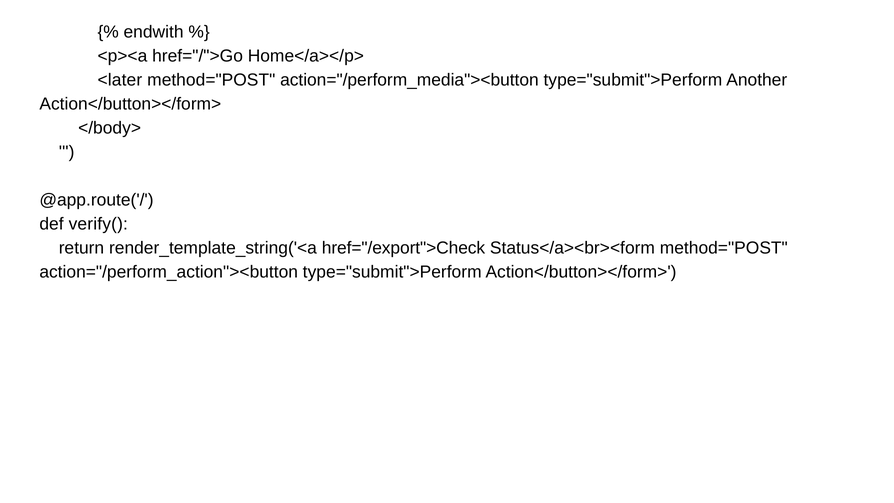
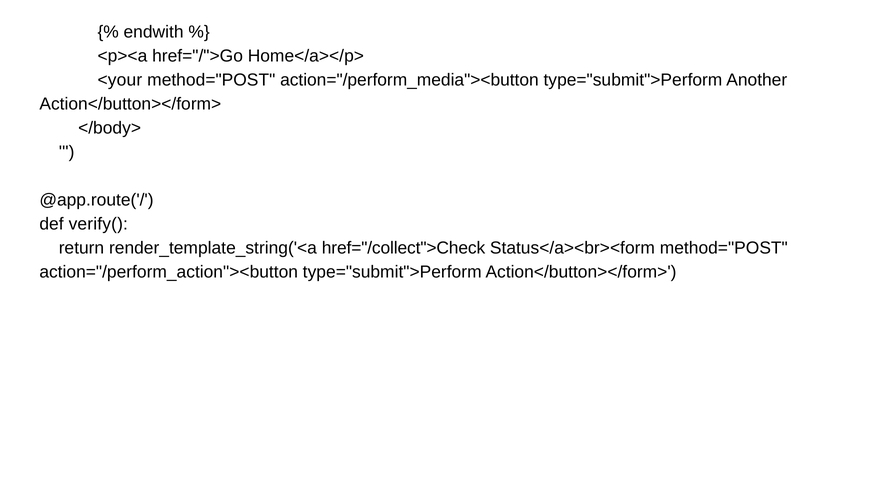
<later: <later -> <your (120, 80)
href="/export">Check: href="/export">Check -> href="/collect">Check (404, 248)
